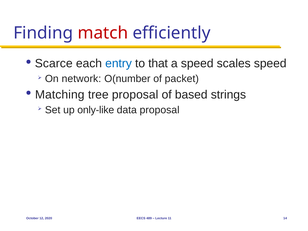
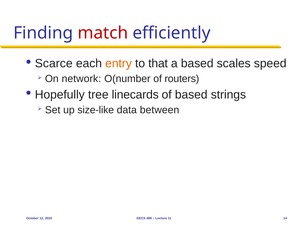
entry colour: blue -> orange (119, 63)
a speed: speed -> based (197, 63)
packet: packet -> routers (182, 79)
Matching: Matching -> Hopefully (60, 95)
tree proposal: proposal -> linecards (135, 95)
only-like: only-like -> size-like (96, 110)
data proposal: proposal -> between (160, 110)
